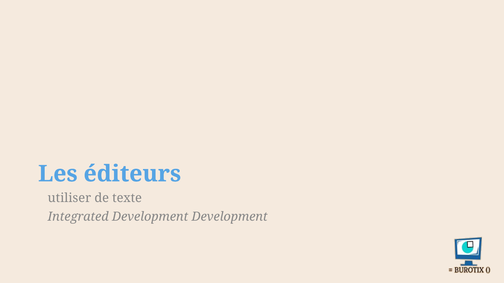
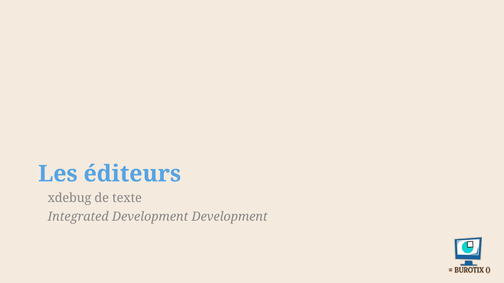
utiliser: utiliser -> xdebug (69, 198)
